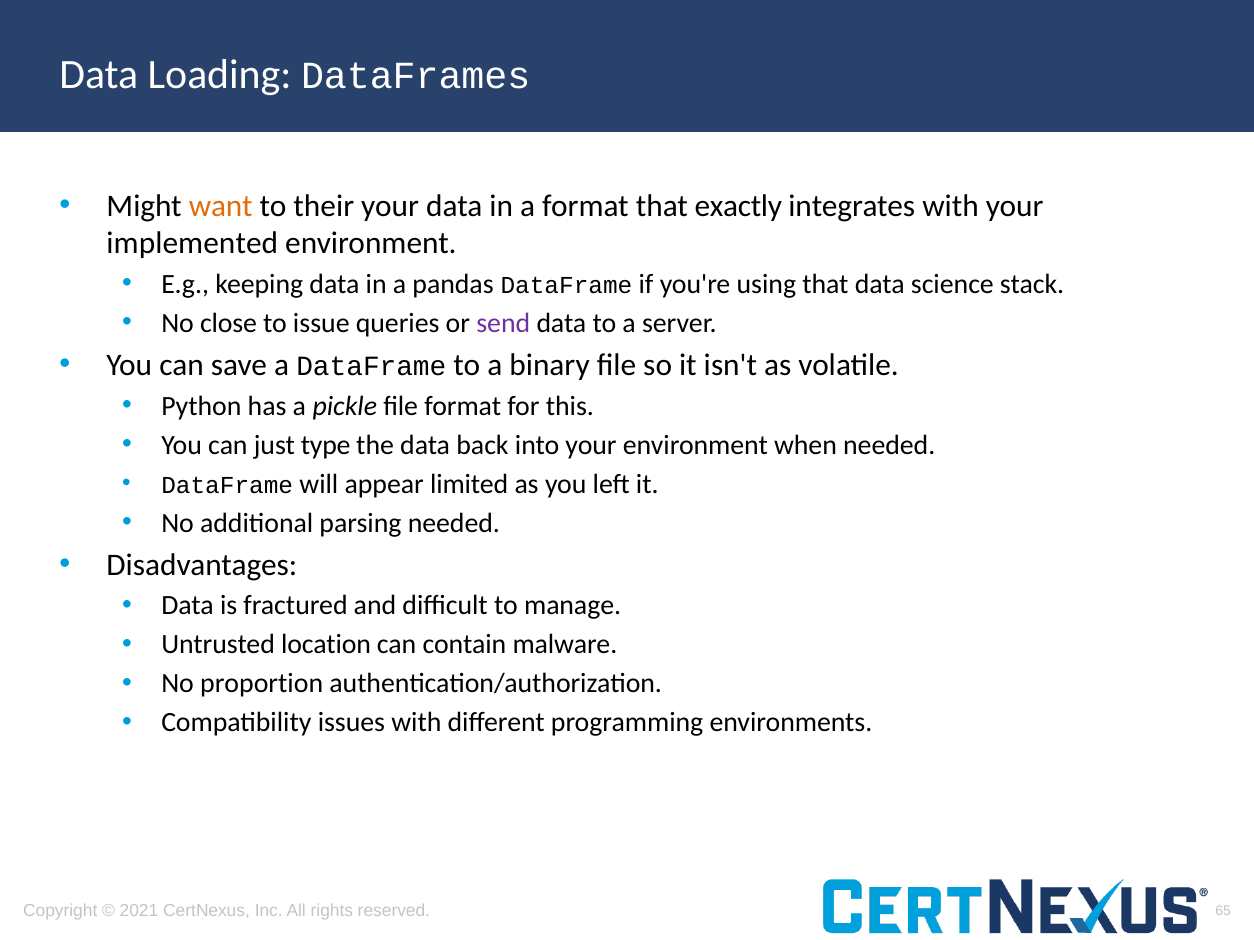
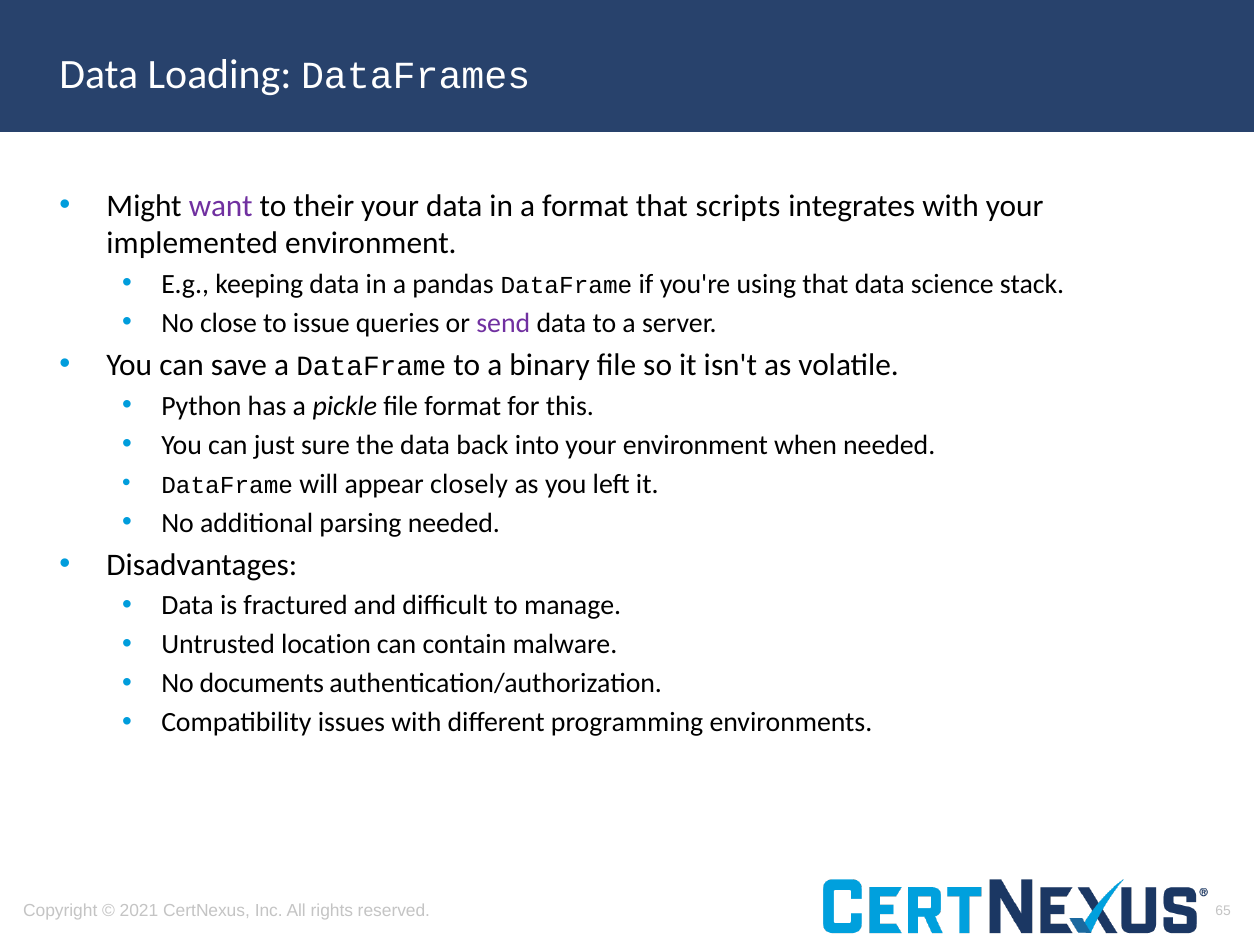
want colour: orange -> purple (221, 206)
exactly: exactly -> scripts (738, 206)
type: type -> sure (326, 445)
limited: limited -> closely (469, 484)
proportion: proportion -> documents (262, 684)
